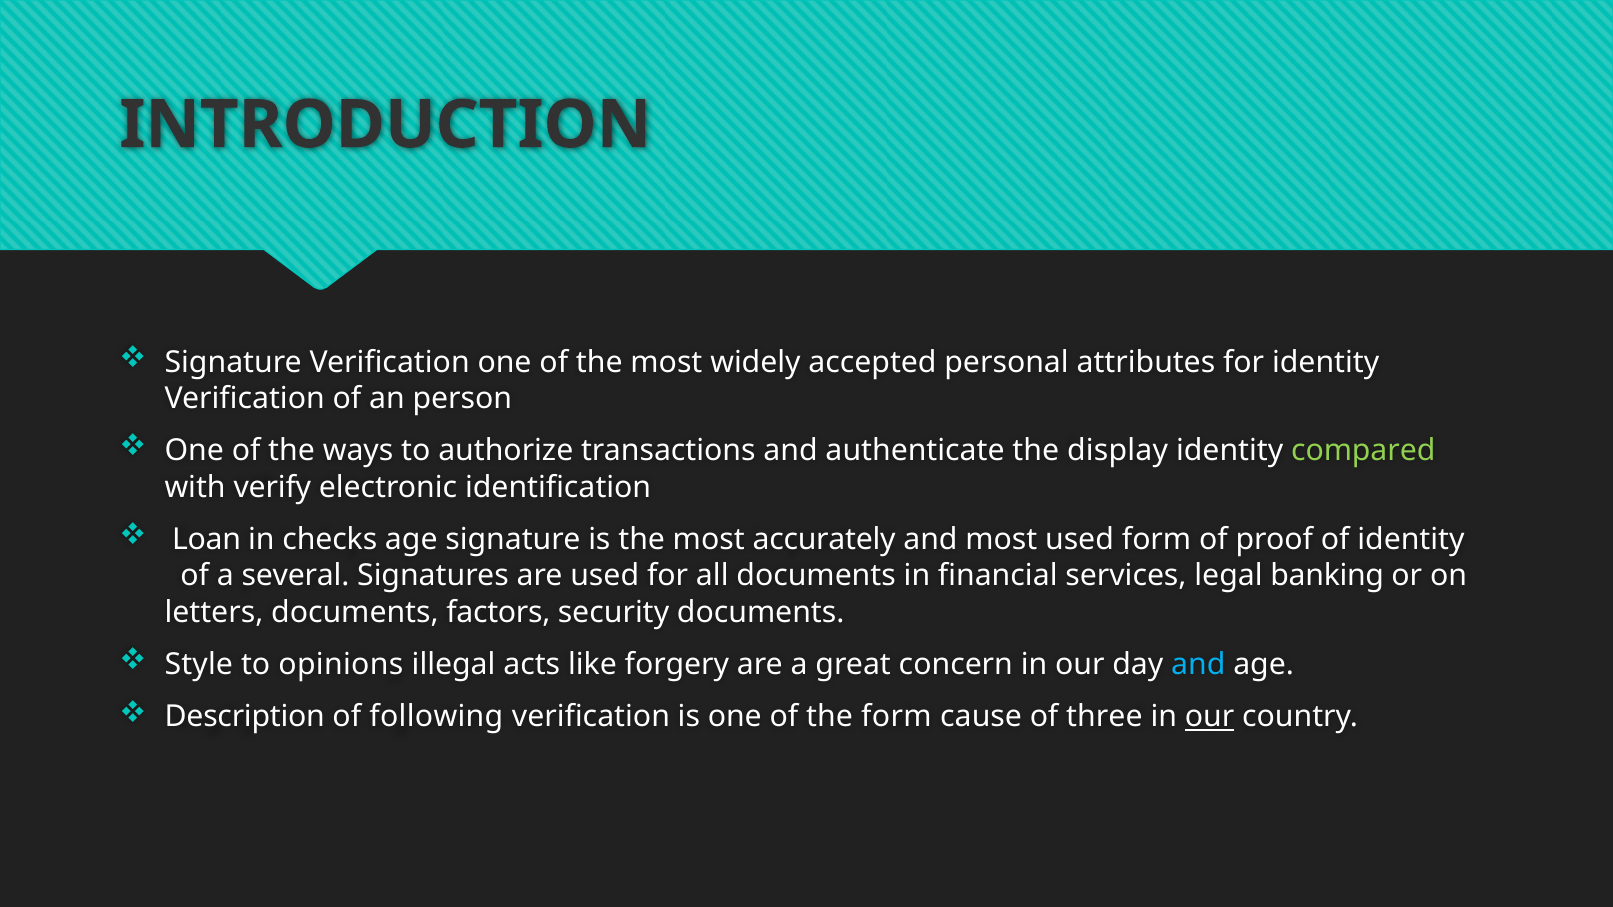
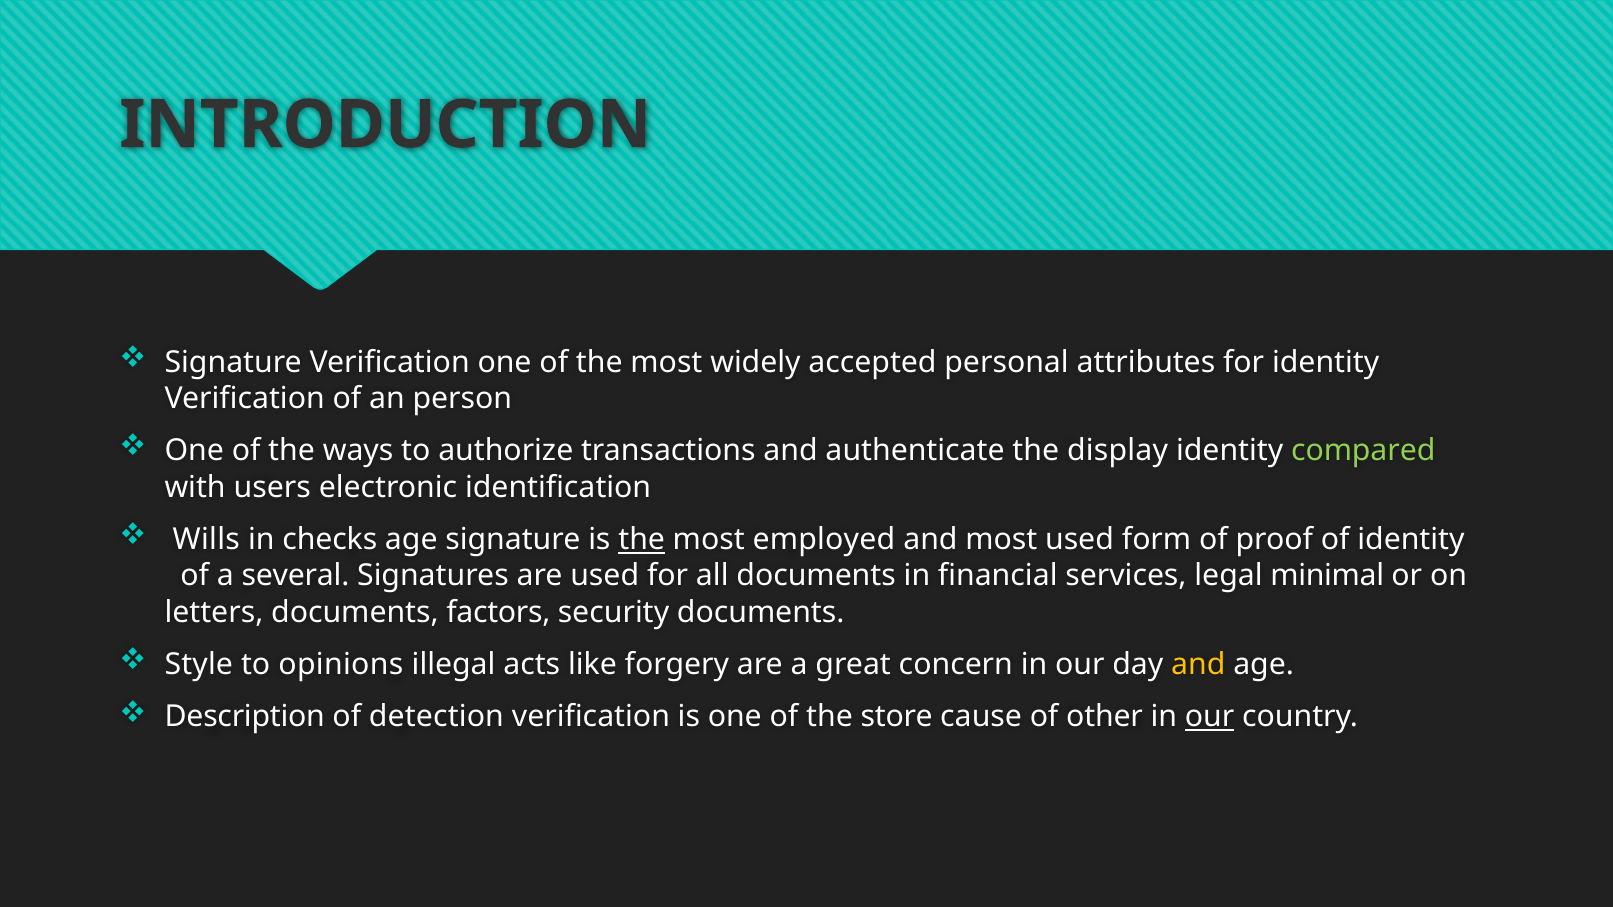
verify: verify -> users (272, 487)
Loan: Loan -> Wills (206, 540)
the underline: none -> present (642, 540)
accurately: accurately -> employed (824, 540)
banking: banking -> minimal (1327, 576)
and colour: light blue -> yellow (1198, 665)
following: following -> detection (436, 717)
the form: form -> store (897, 717)
three: three -> other (1105, 717)
